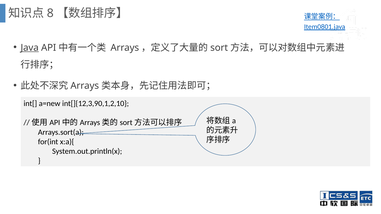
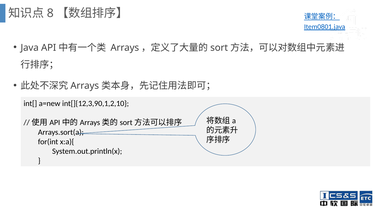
Java underline: present -> none (30, 48)
